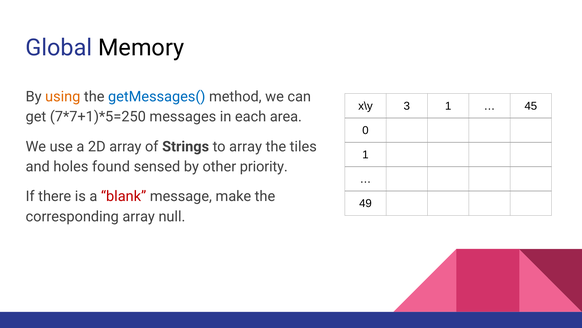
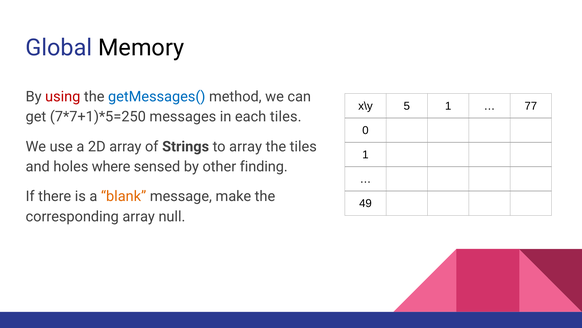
using colour: orange -> red (63, 96)
3: 3 -> 5 (407, 106)
45: 45 -> 77 (531, 106)
each area: area -> tiles (286, 117)
found: found -> where (111, 166)
priority: priority -> finding (264, 166)
blank colour: red -> orange (124, 196)
